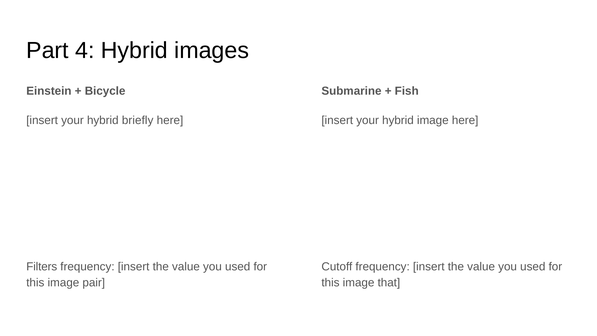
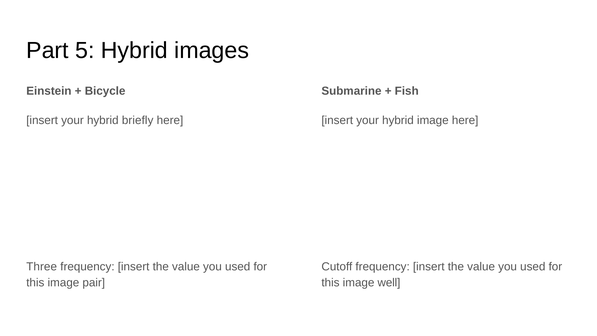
4: 4 -> 5 (85, 51)
Filters: Filters -> Three (42, 267)
that: that -> well (389, 283)
